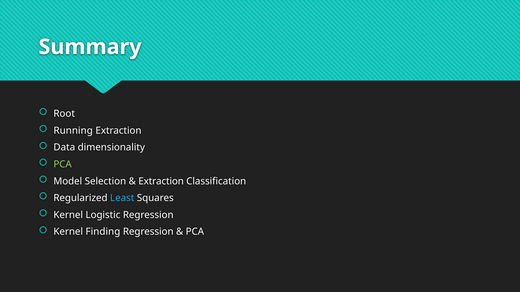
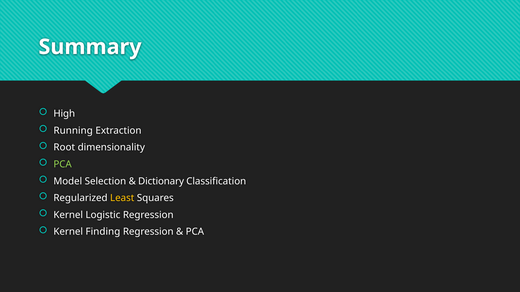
Root: Root -> High (64, 114)
Data: Data -> Root (64, 148)
Extraction: Extraction -> Dictionary (161, 181)
Least colour: light blue -> yellow (122, 198)
